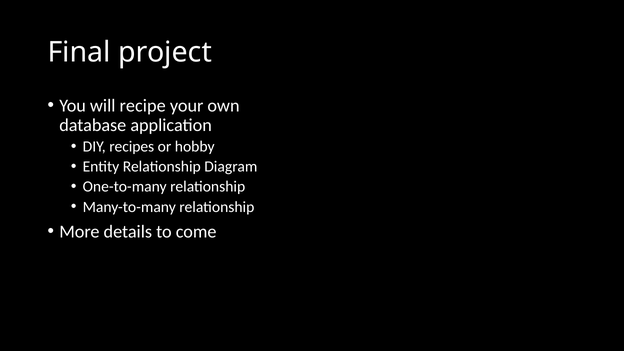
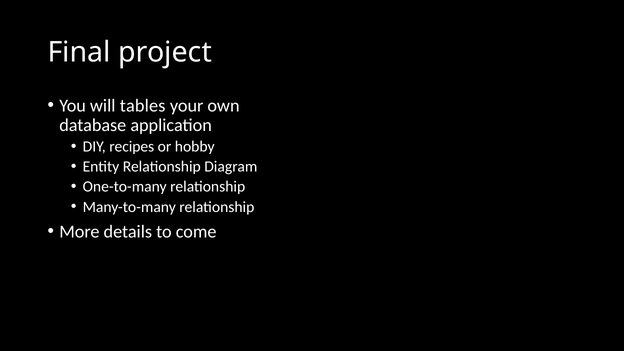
recipe: recipe -> tables (143, 106)
